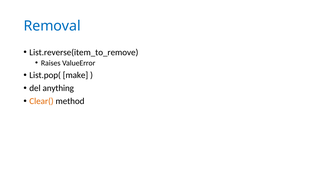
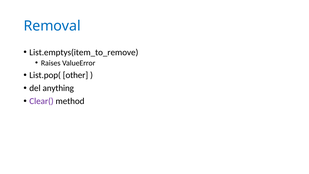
List.reverse(item_to_remove: List.reverse(item_to_remove -> List.emptys(item_to_remove (84, 52)
make: make -> other (75, 75)
Clear( colour: orange -> purple (41, 101)
